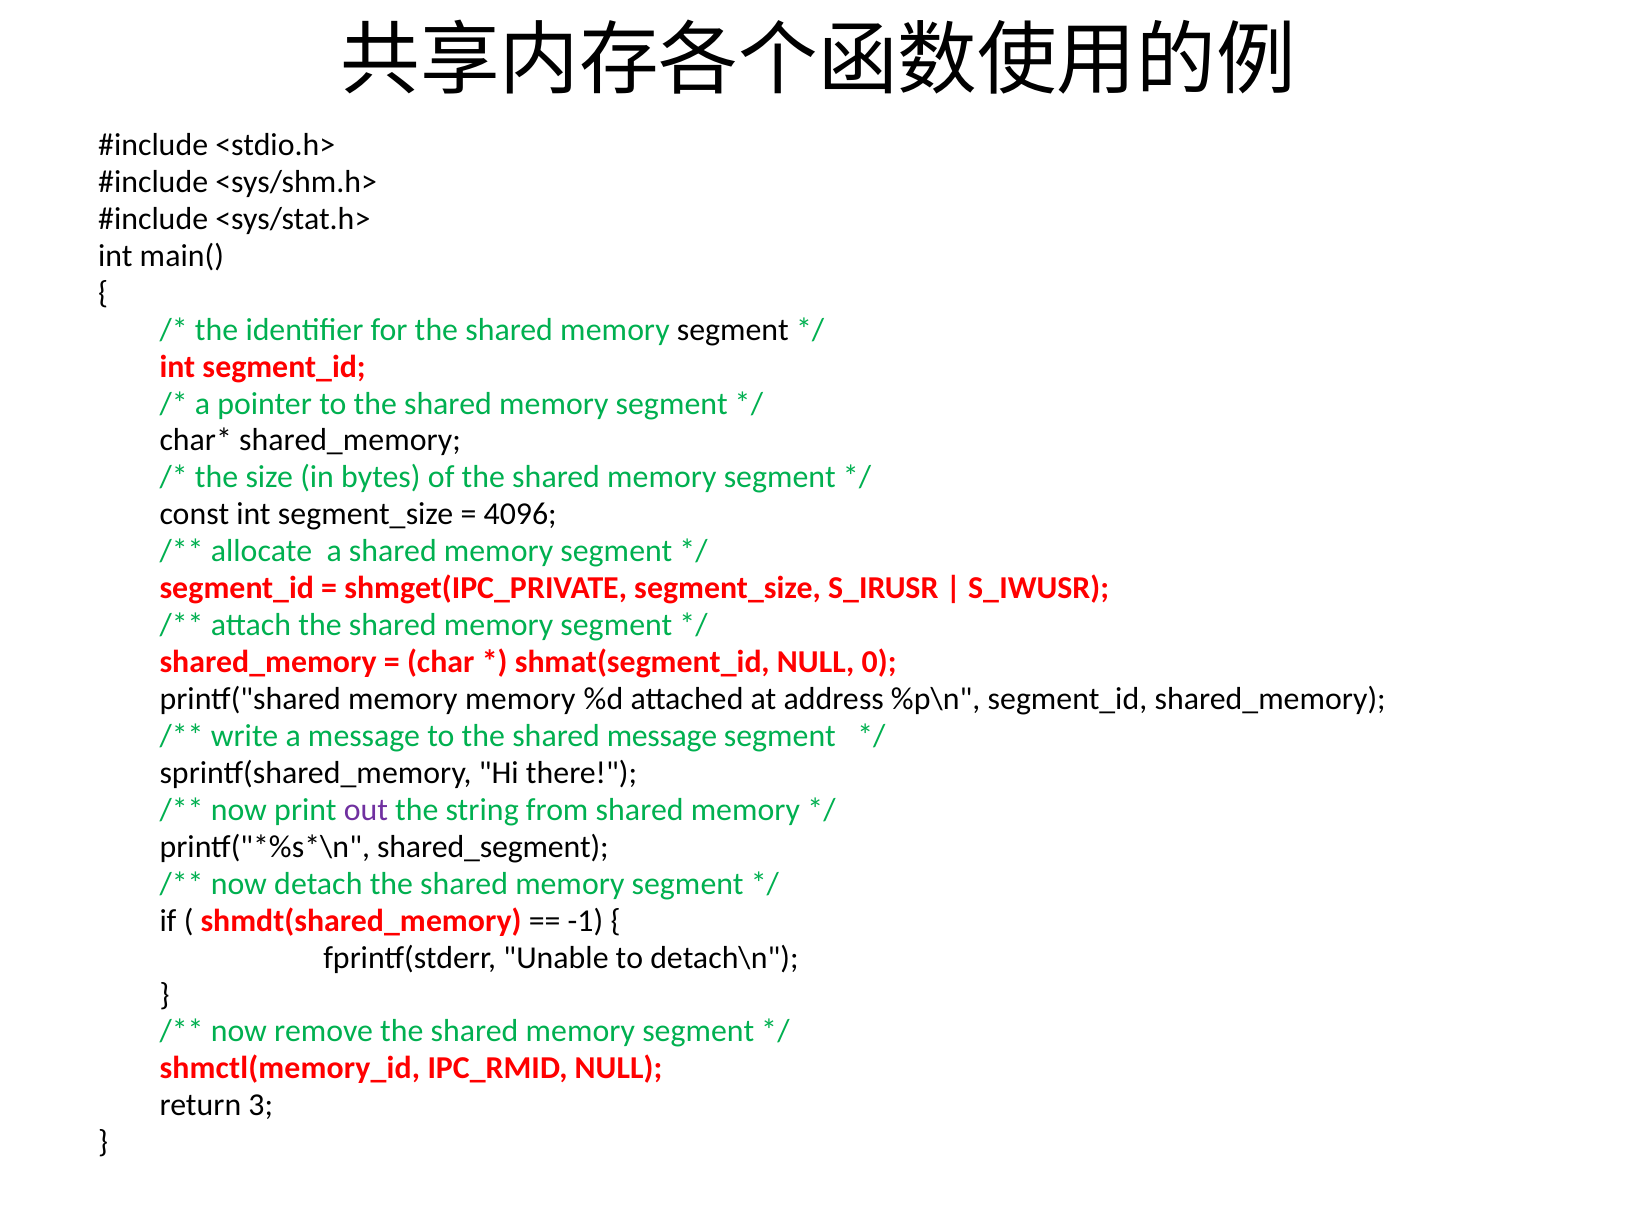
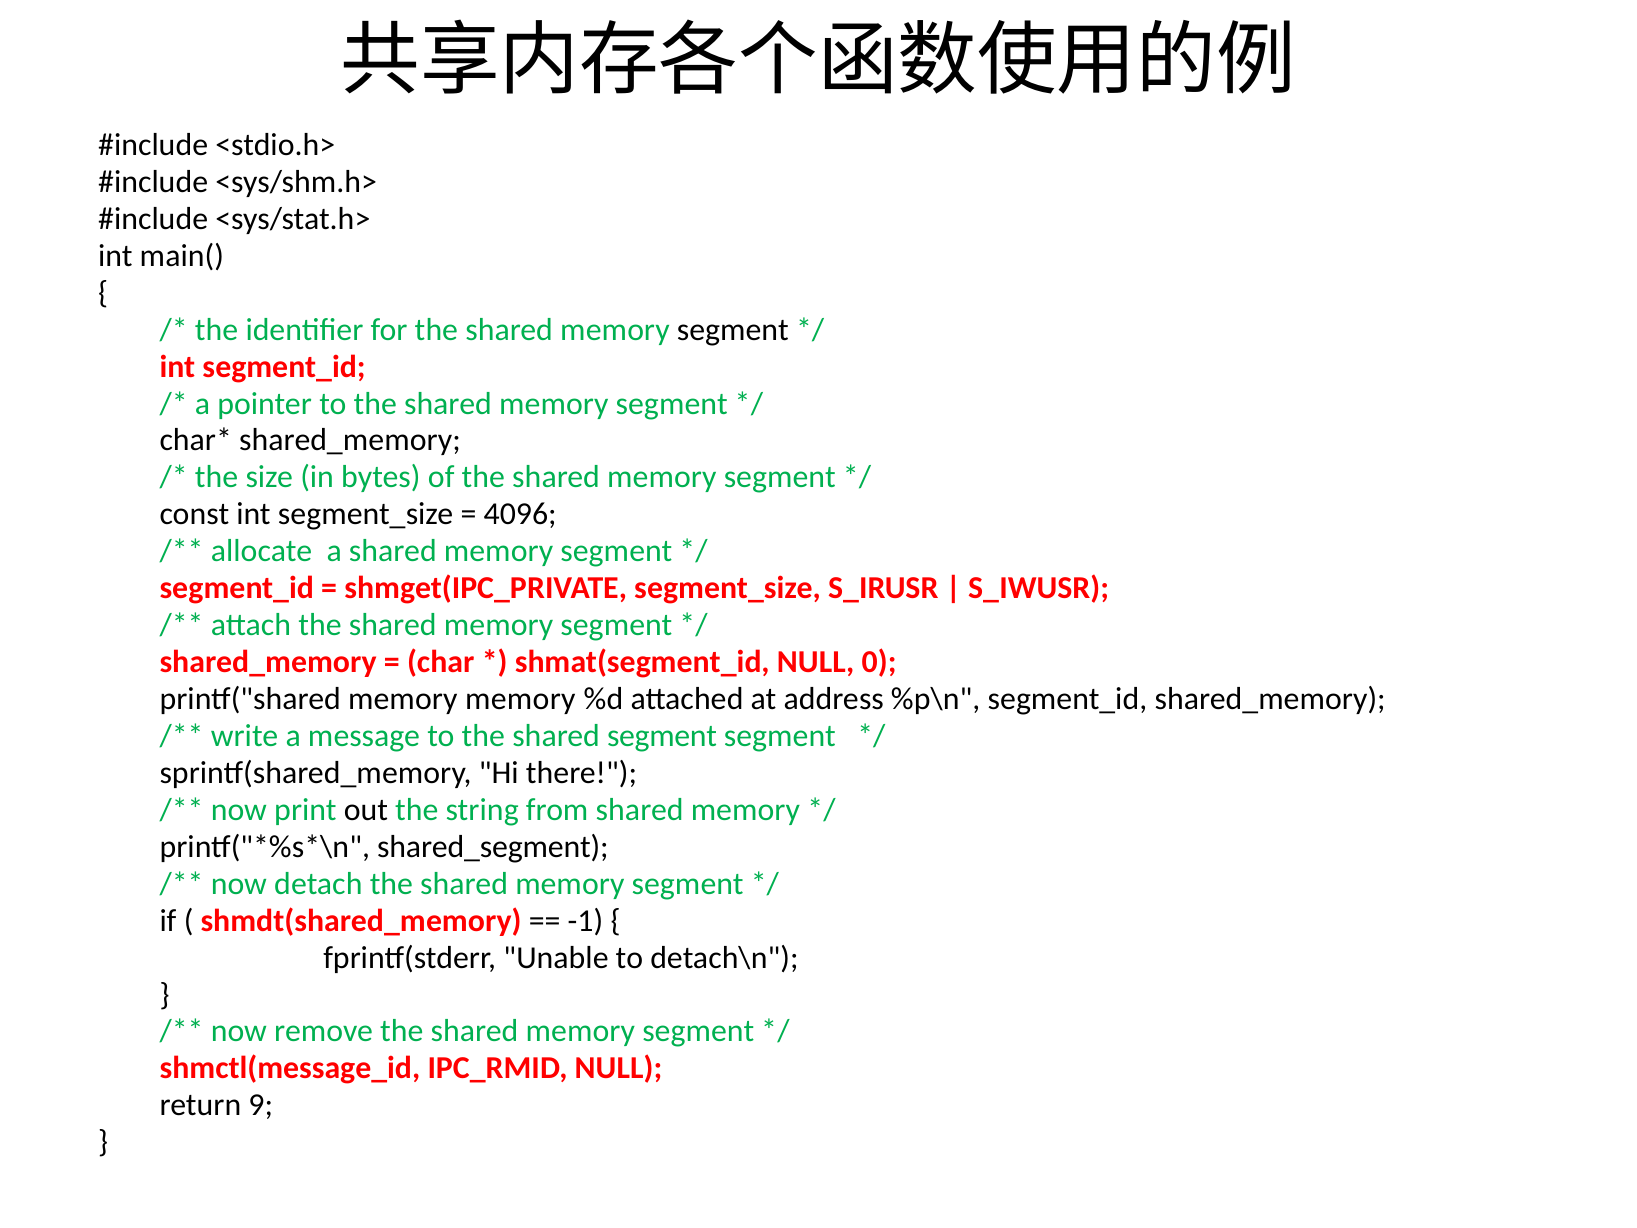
shared message: message -> segment (662, 736)
out colour: purple -> black (366, 810)
shmctl(memory_id: shmctl(memory_id -> shmctl(message_id (290, 1068)
3: 3 -> 9 (261, 1105)
